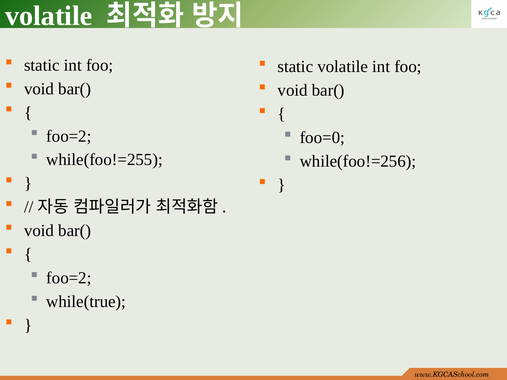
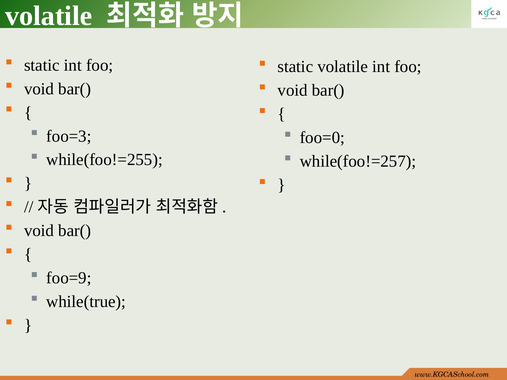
foo=2: foo=2 -> foo=3 (69, 136)
while(foo!=256: while(foo!=256 -> while(foo!=257 (358, 161)
foo=2: foo=2 -> foo=9 (69, 278)
